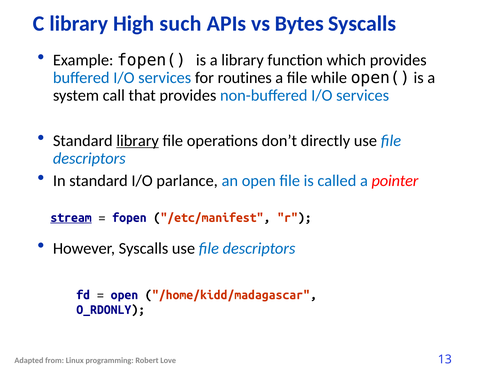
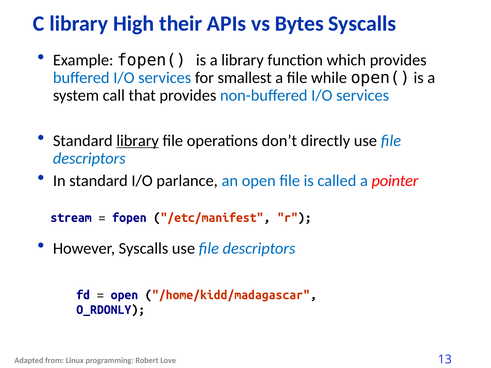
such: such -> their (181, 24)
routines: routines -> smallest (245, 78)
stream underline: present -> none (71, 218)
